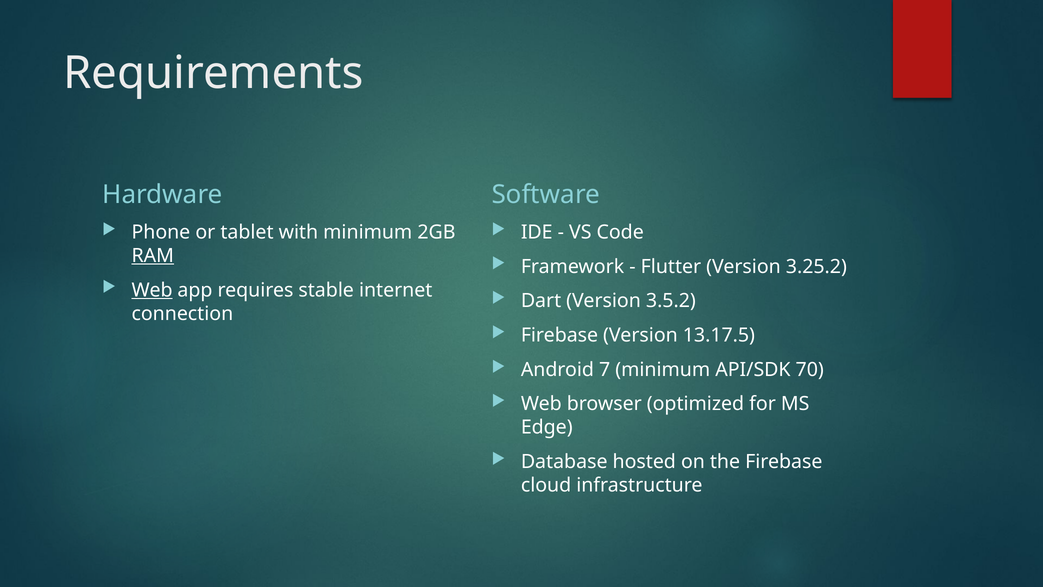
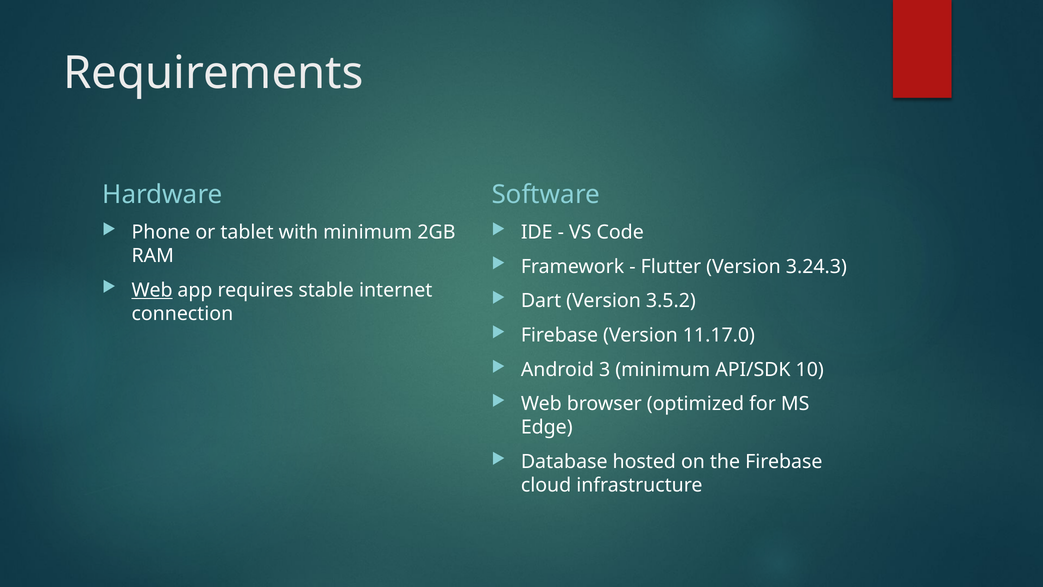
RAM underline: present -> none (153, 256)
3.25.2: 3.25.2 -> 3.24.3 (816, 266)
13.17.5: 13.17.5 -> 11.17.0 (719, 335)
7: 7 -> 3 (605, 369)
70: 70 -> 10 (810, 369)
